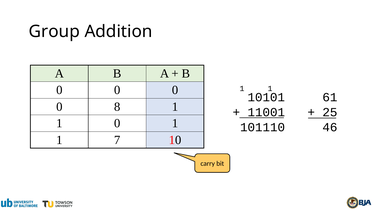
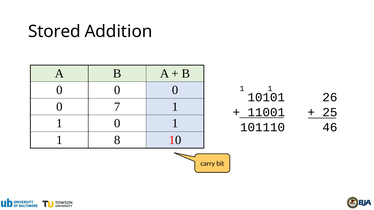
Group: Group -> Stored (54, 31)
61: 61 -> 26 (330, 97)
8: 8 -> 7 (117, 107)
7: 7 -> 8 (117, 140)
